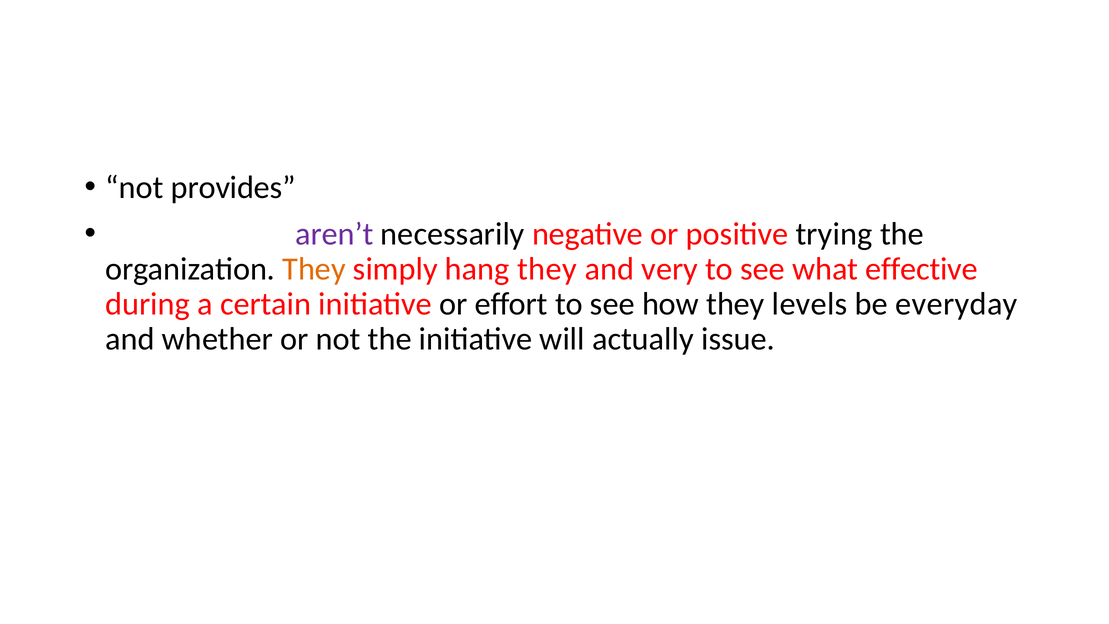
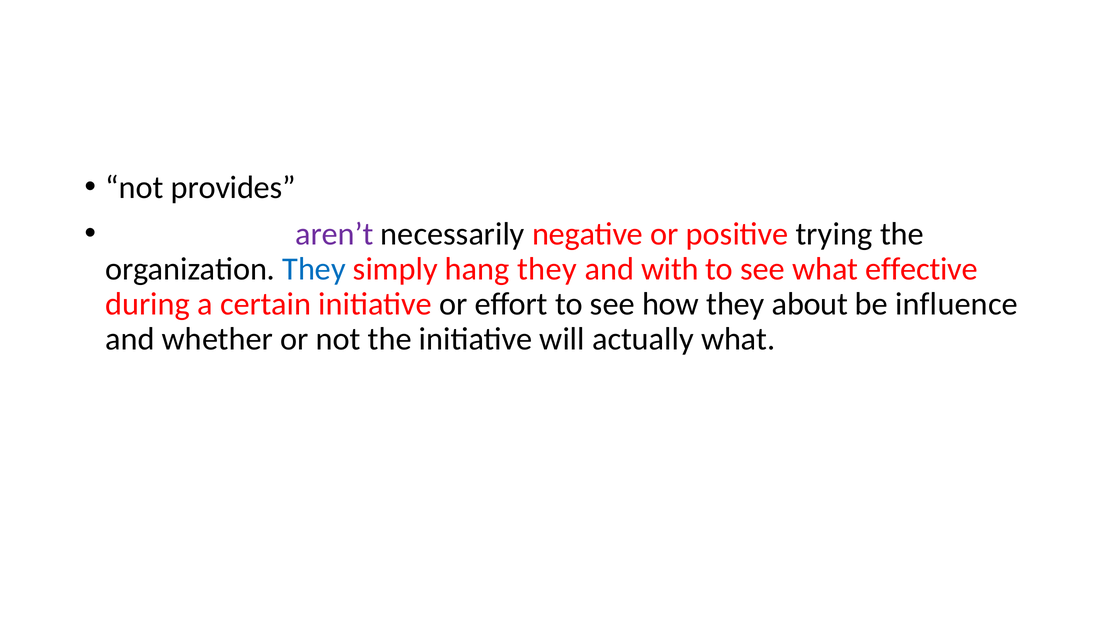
They colour: orange -> blue (314, 269)
very: very -> with (670, 269)
levels: levels -> about (810, 304)
everyday: everyday -> influence (957, 304)
actually issue: issue -> what (738, 339)
